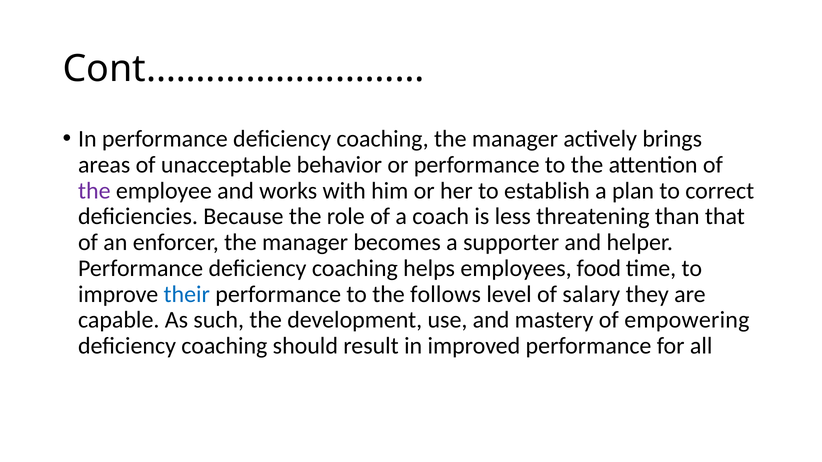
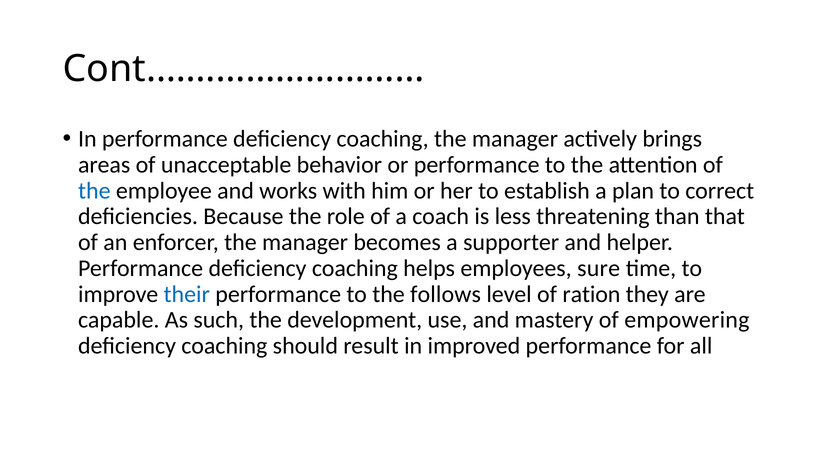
the colour: purple -> blue (94, 191)
food: food -> sure (599, 268)
salary: salary -> ration (591, 294)
